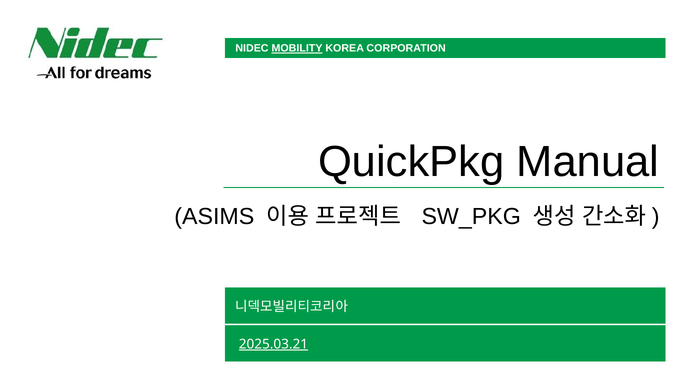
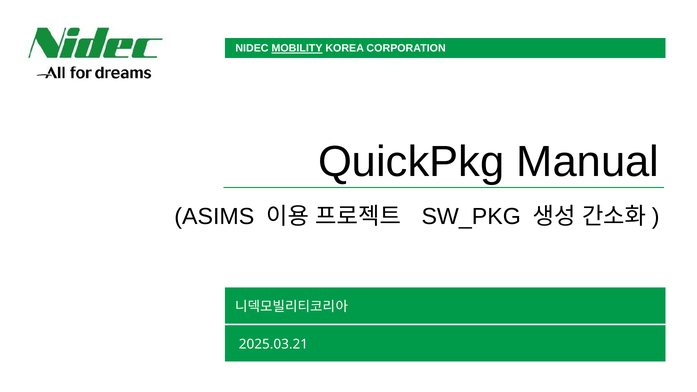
2025.03.21 underline: present -> none (273, 344)
